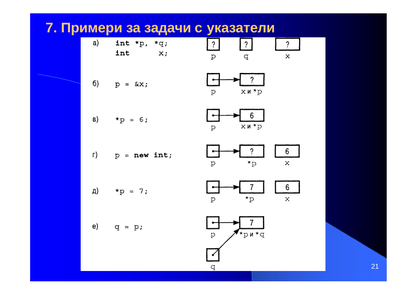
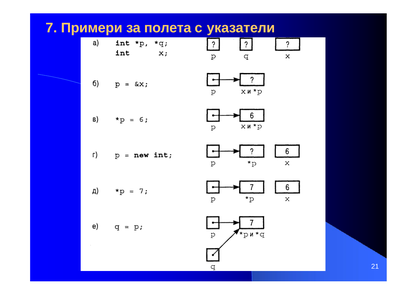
задачи: задачи -> полета (168, 28)
